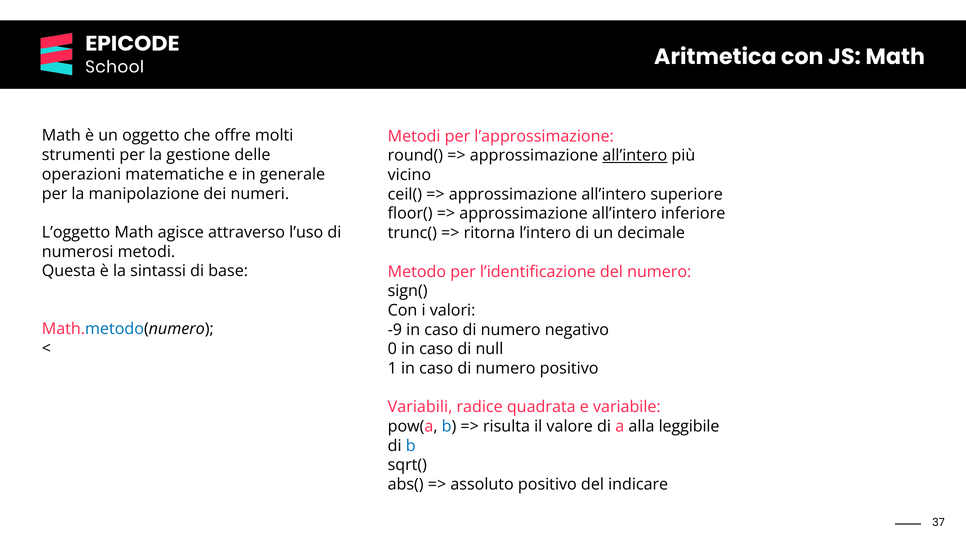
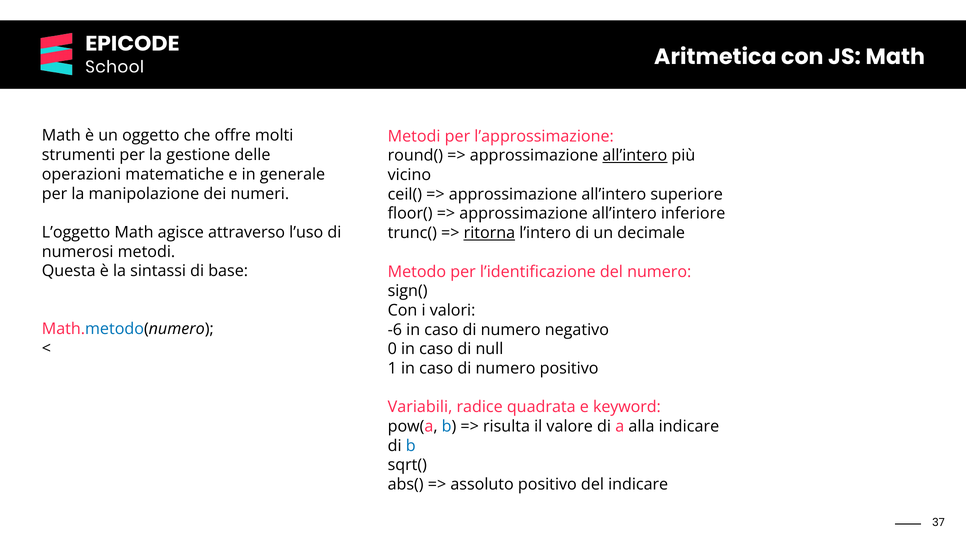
ritorna underline: none -> present (489, 233)
-9: -9 -> -6 (395, 329)
variabile: variabile -> keyword (627, 407)
alla leggibile: leggibile -> indicare (689, 426)
